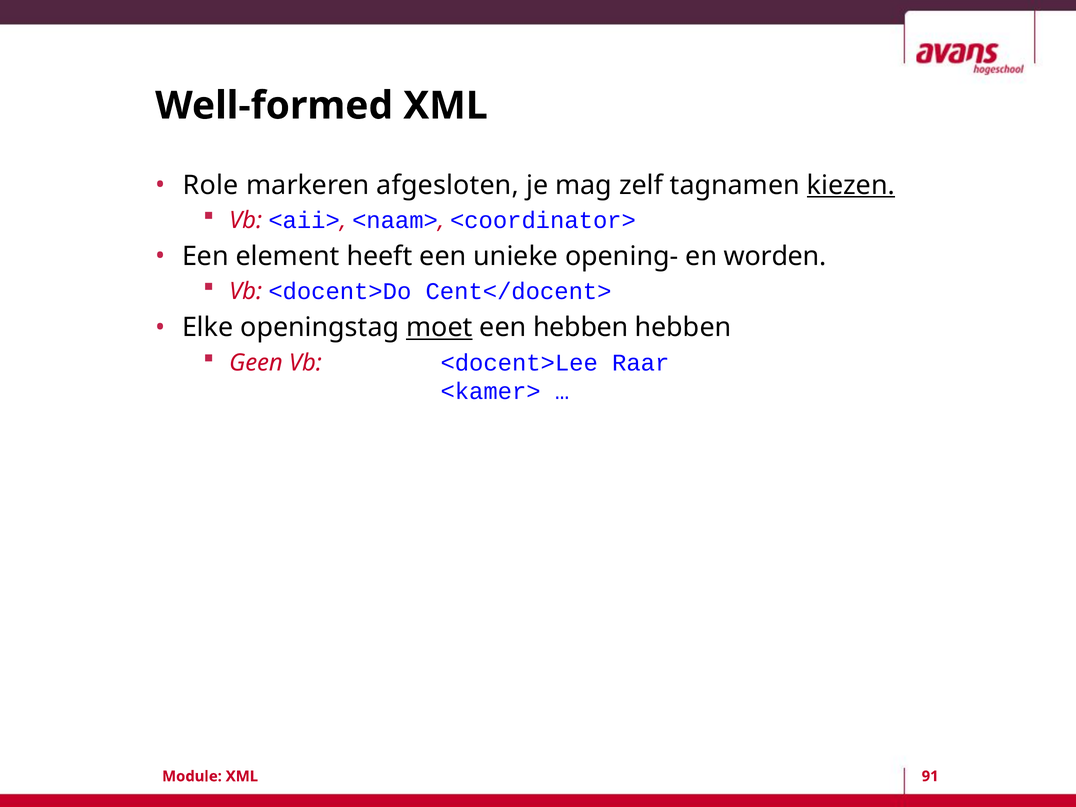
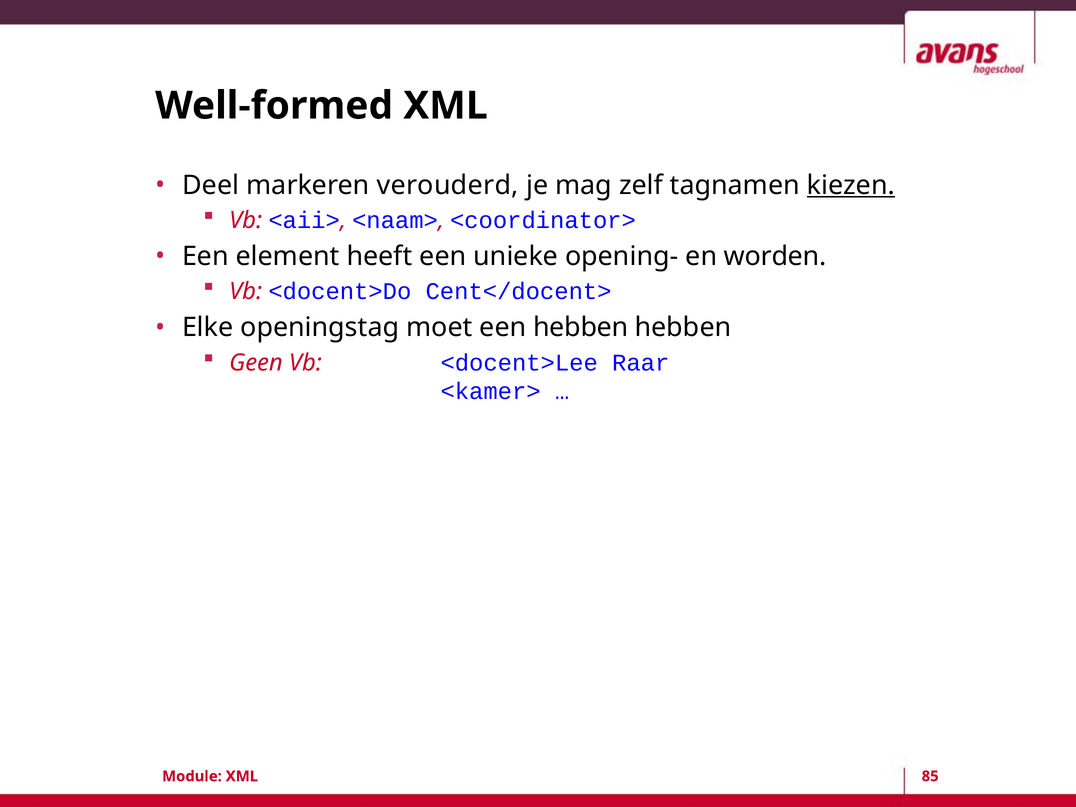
Role: Role -> Deel (211, 185)
afgesloten: afgesloten -> verouderd (448, 185)
moet underline: present -> none (439, 328)
91: 91 -> 85 (930, 776)
